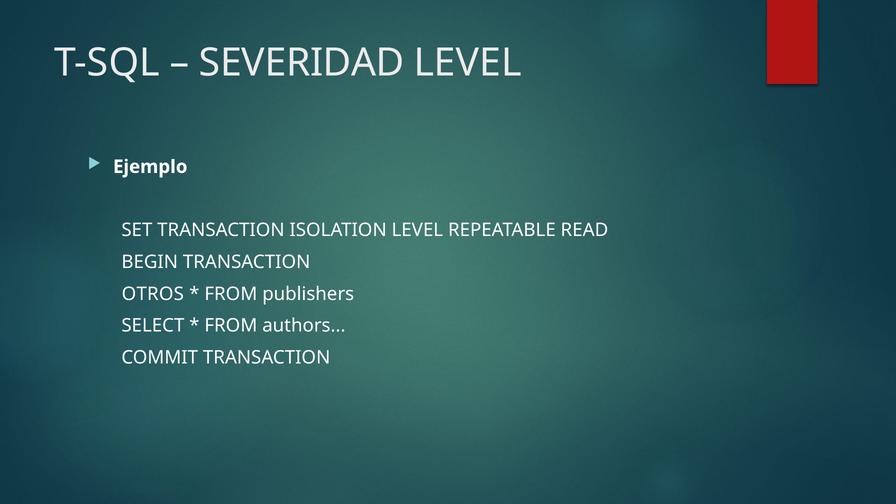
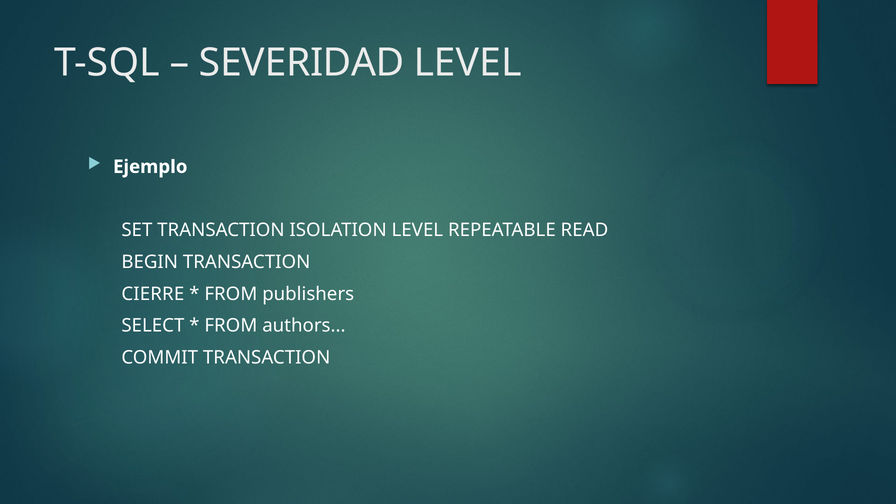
OTROS: OTROS -> CIERRE (153, 294)
